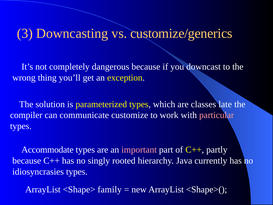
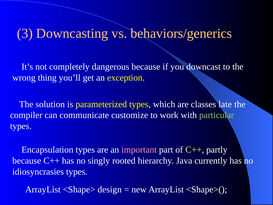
customize/generics: customize/generics -> behaviors/generics (181, 33)
particular colour: pink -> light green (217, 115)
Accommodate: Accommodate -> Encapsulation (47, 150)
family: family -> design (110, 189)
